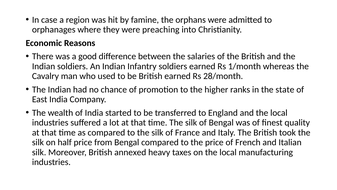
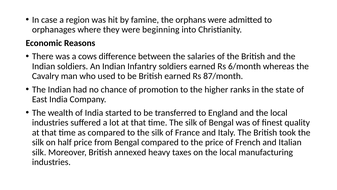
preaching: preaching -> beginning (161, 30)
good: good -> cows (88, 56)
1/month: 1/month -> 6/month (244, 66)
28/month: 28/month -> 87/month (223, 76)
